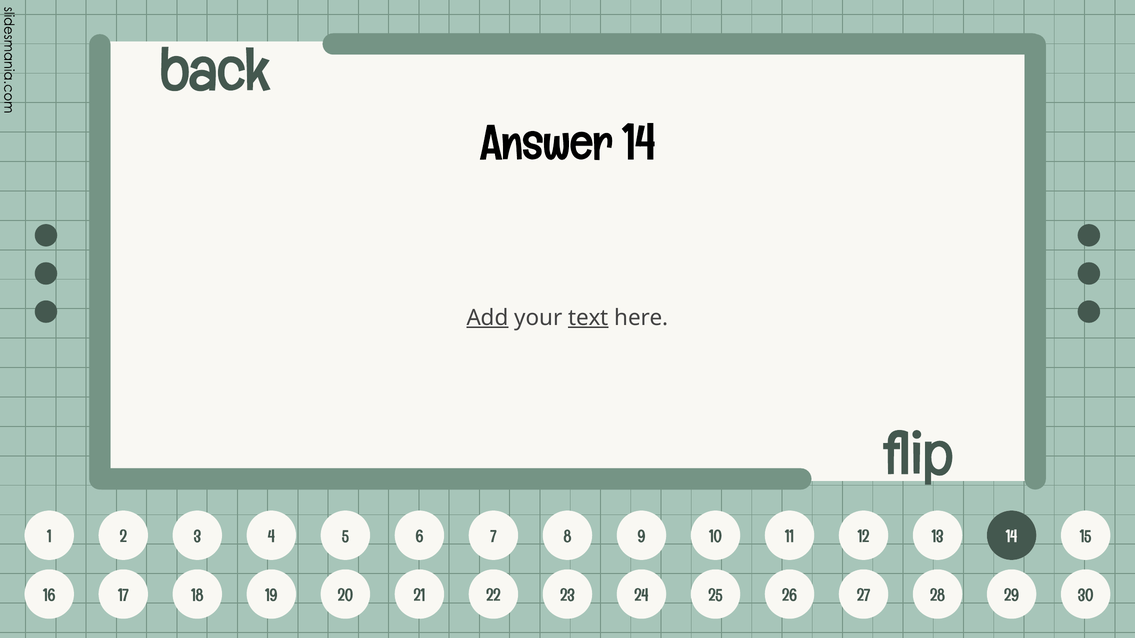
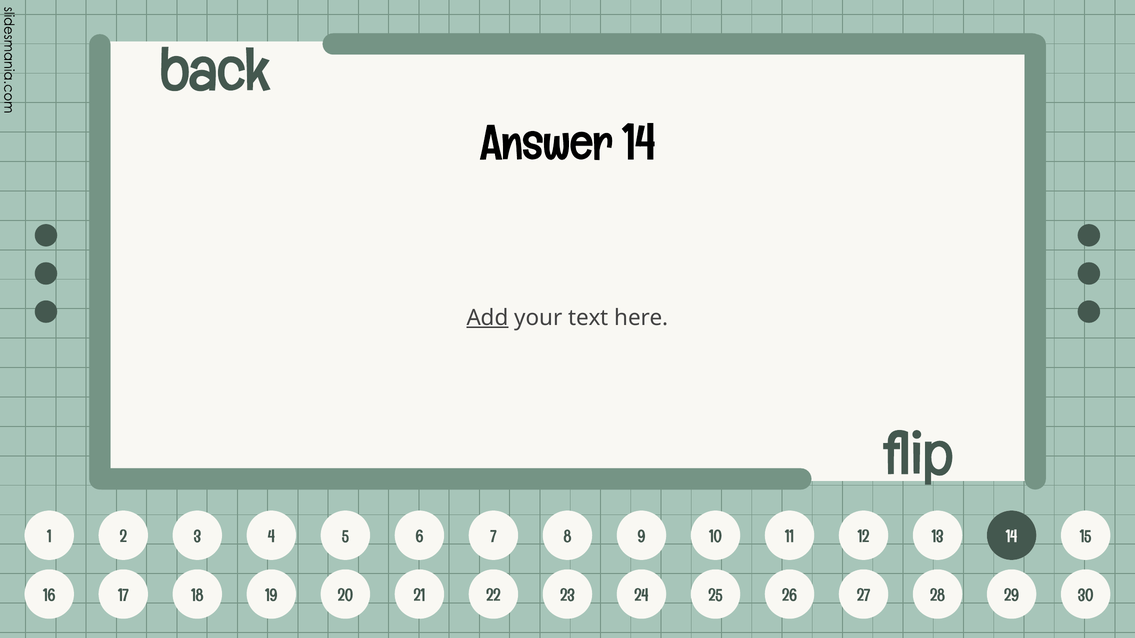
text underline: present -> none (588, 318)
